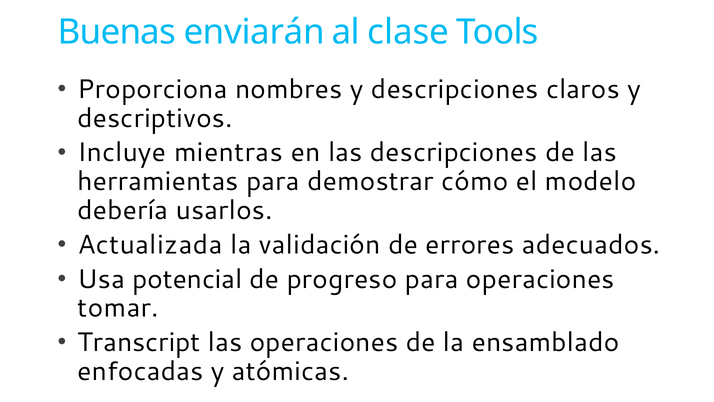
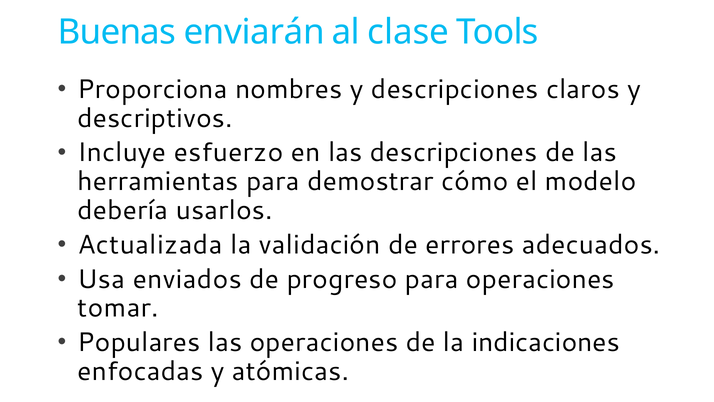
mientras: mientras -> esfuerzo (229, 152)
potencial: potencial -> enviados (187, 279)
Transcript: Transcript -> Populares (139, 342)
ensamblado: ensamblado -> indicaciones (546, 342)
